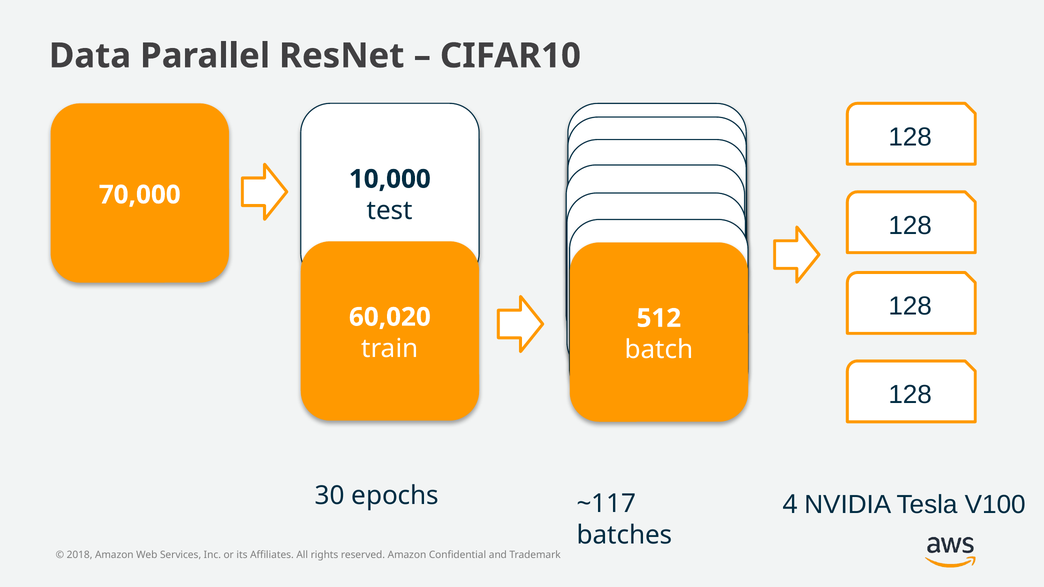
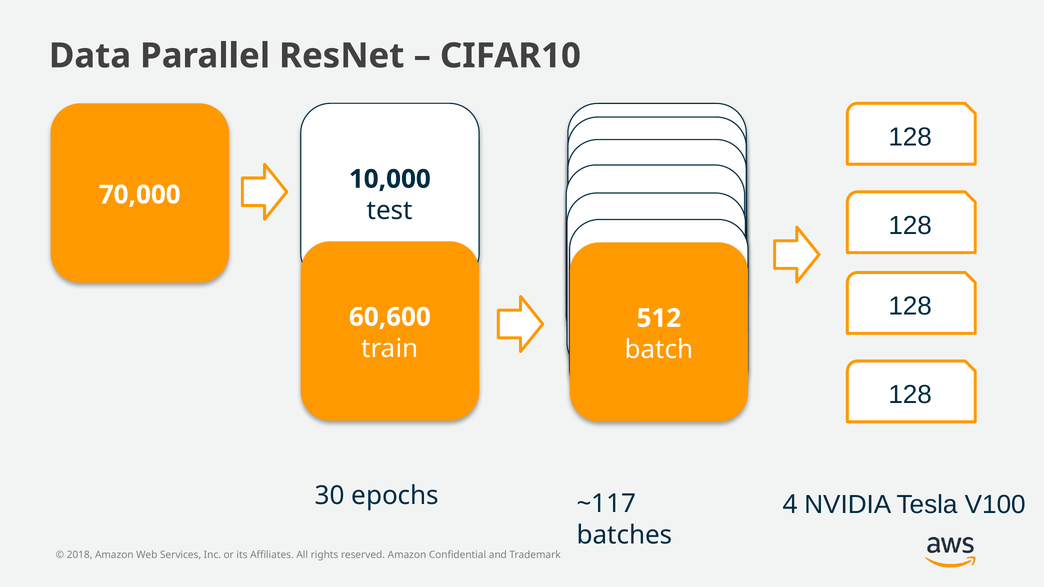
60,020: 60,020 -> 60,600 (390, 317)
